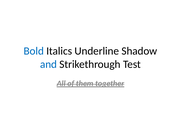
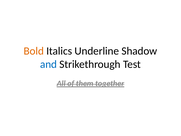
Bold colour: blue -> orange (34, 51)
